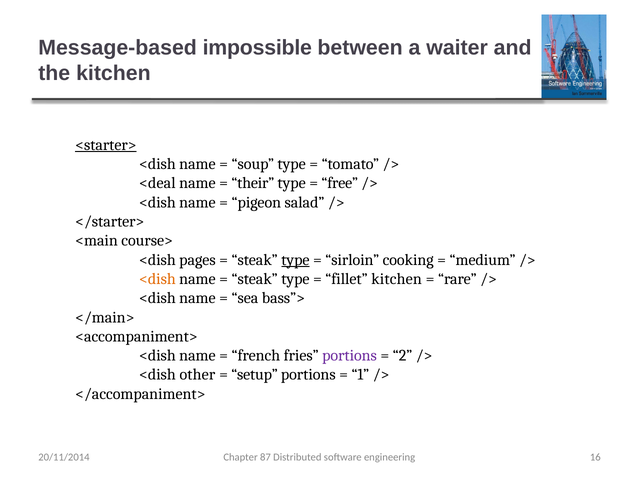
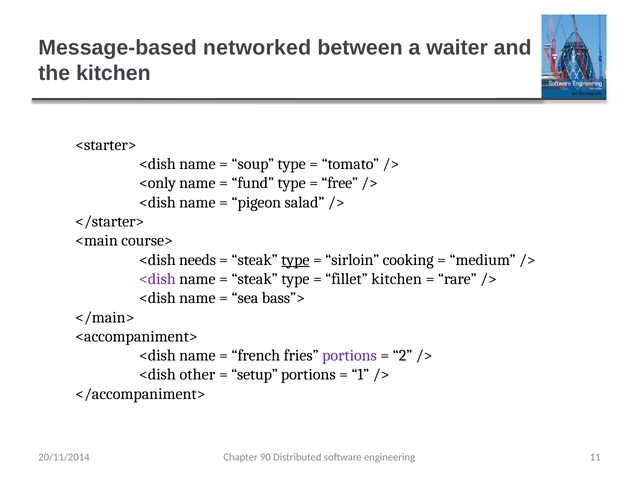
impossible: impossible -> networked (257, 48)
<starter> underline: present -> none (106, 145)
<deal: <deal -> <only (158, 183)
their: their -> fund (253, 183)
pages: pages -> needs (198, 260)
<dish colour: orange -> purple (157, 279)
87: 87 -> 90 (265, 458)
16: 16 -> 11 (595, 458)
